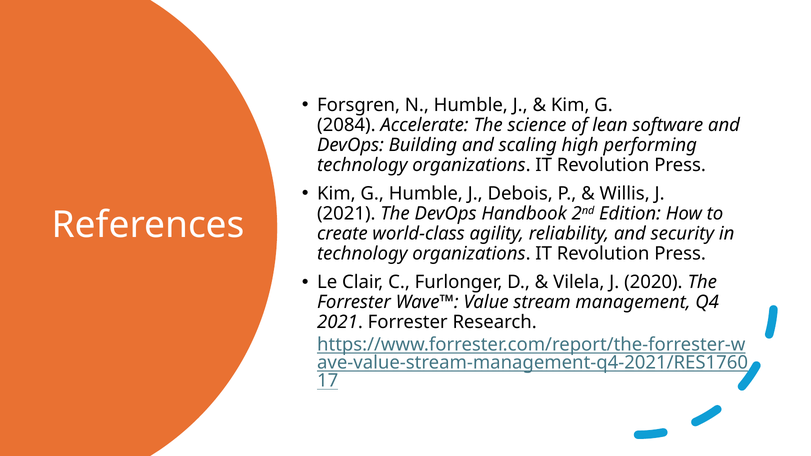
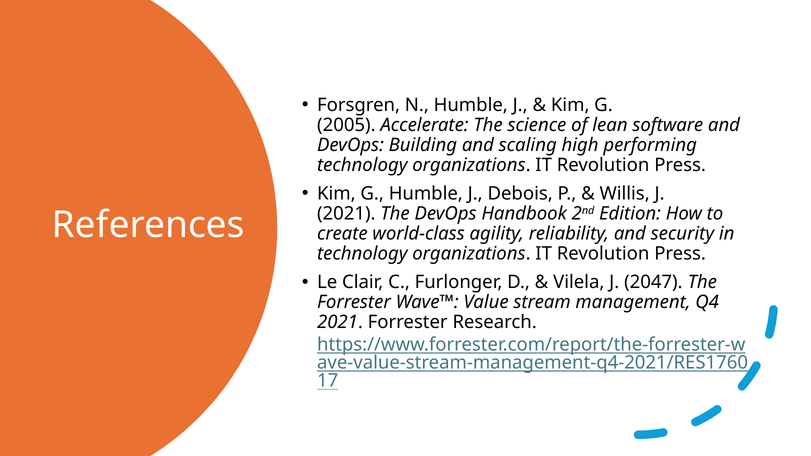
2084: 2084 -> 2005 (346, 125)
2020: 2020 -> 2047 (653, 282)
